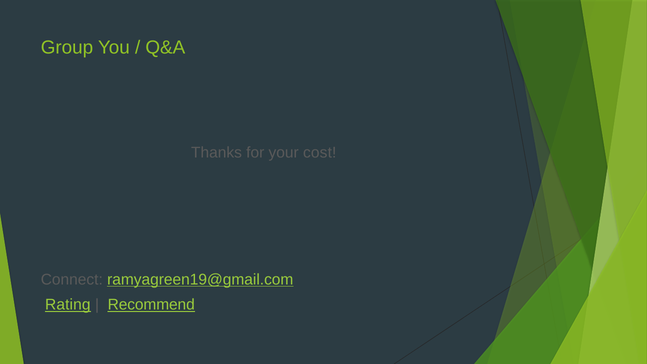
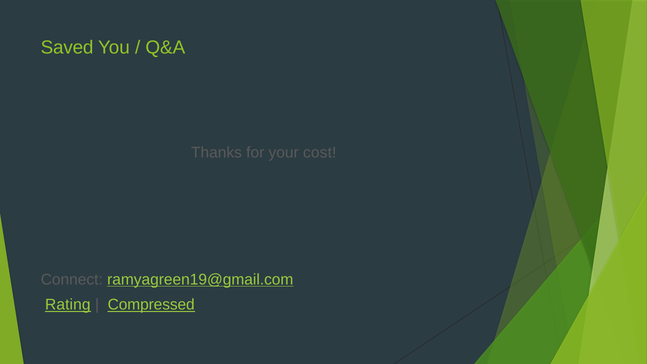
Group: Group -> Saved (67, 47)
Recommend: Recommend -> Compressed (151, 305)
